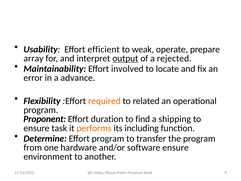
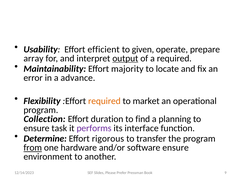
weak: weak -> given (143, 49)
a rejected: rejected -> required (174, 58)
involved: involved -> majority (127, 69)
related: related -> market (146, 101)
Proponent: Proponent -> Collection (45, 119)
shipping: shipping -> planning (175, 119)
performs colour: orange -> purple (94, 128)
including: including -> interface (142, 128)
Effort program: program -> rigorous (108, 138)
from underline: none -> present (33, 147)
